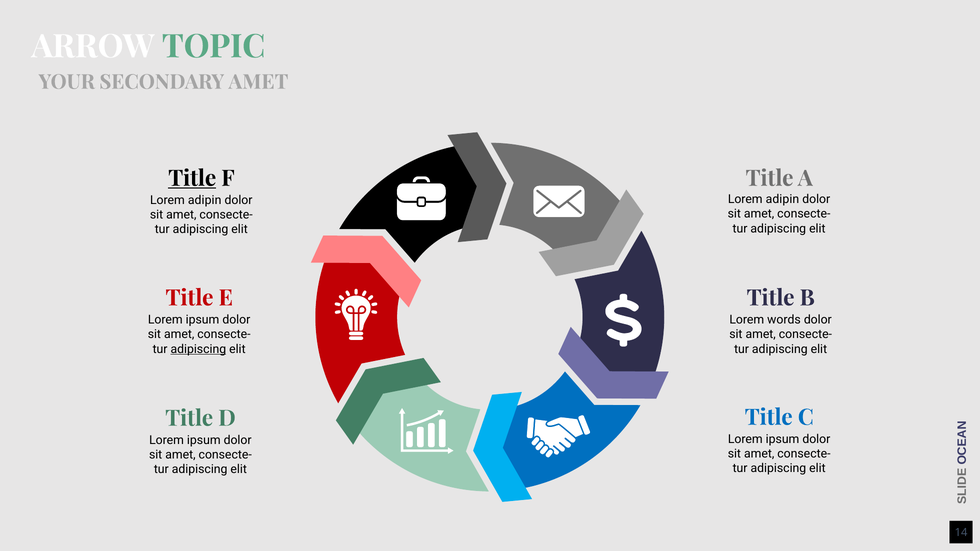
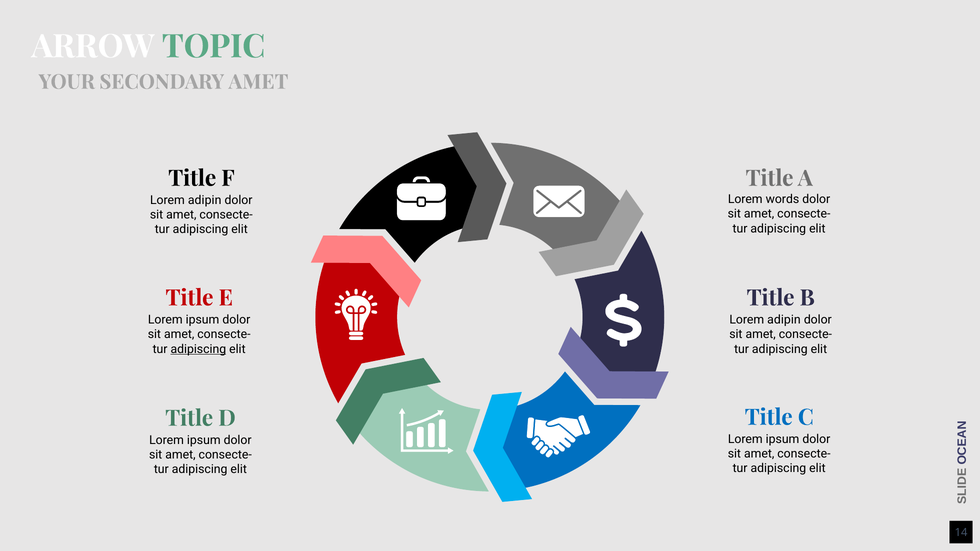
Title underline: present -> none (192, 178)
adipin: adipin -> words (782, 199)
words: words -> adipin (784, 320)
